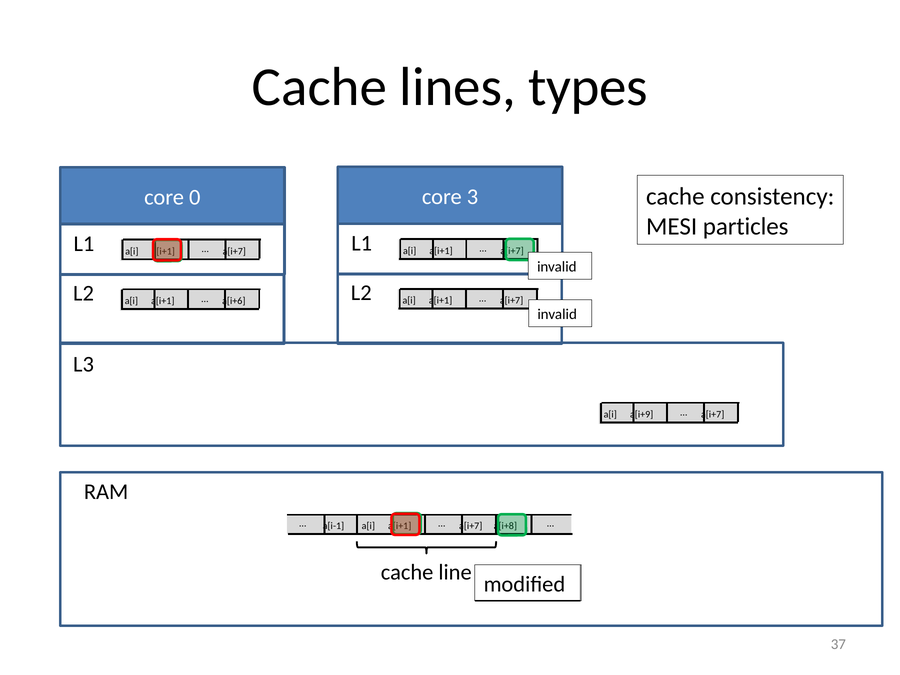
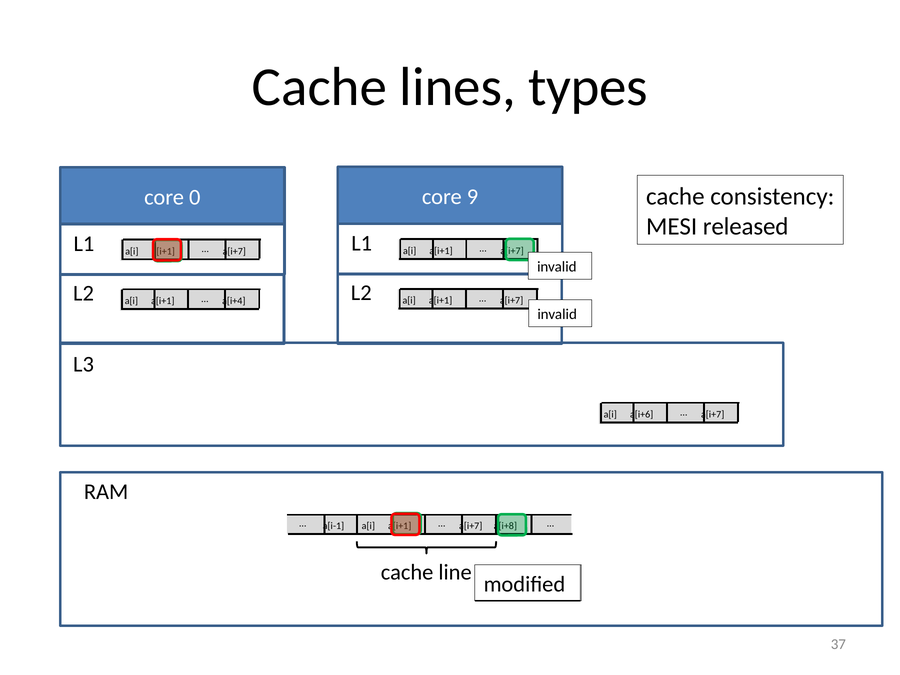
3: 3 -> 9 (473, 197)
particles: particles -> released (746, 227)
a[i+6: a[i+6 -> a[i+4 (234, 301)
a[i+9: a[i+9 -> a[i+6 (642, 415)
